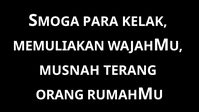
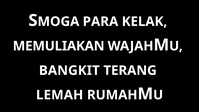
MUSNAH: MUSNAH -> BANGKIT (69, 70)
ORANG: ORANG -> LEMAH (60, 95)
